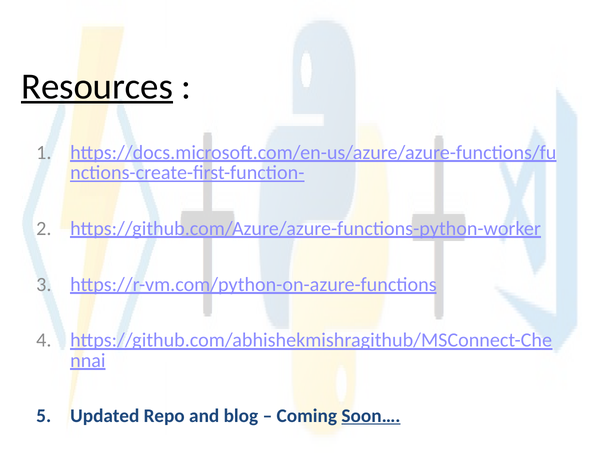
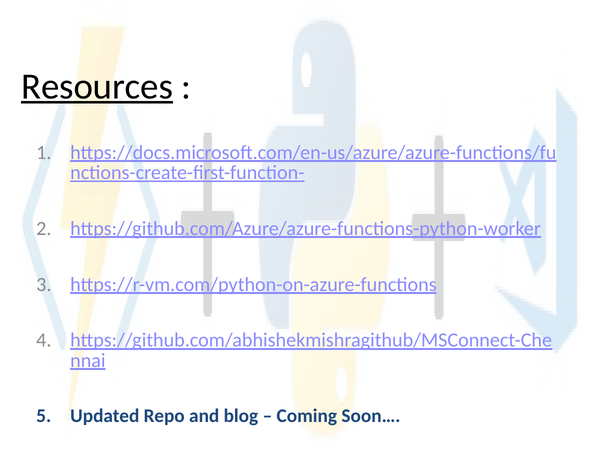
Soon… underline: present -> none (371, 416)
